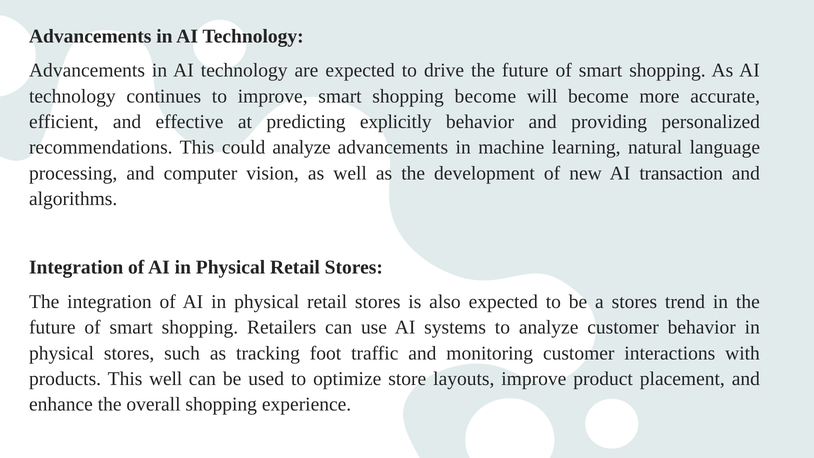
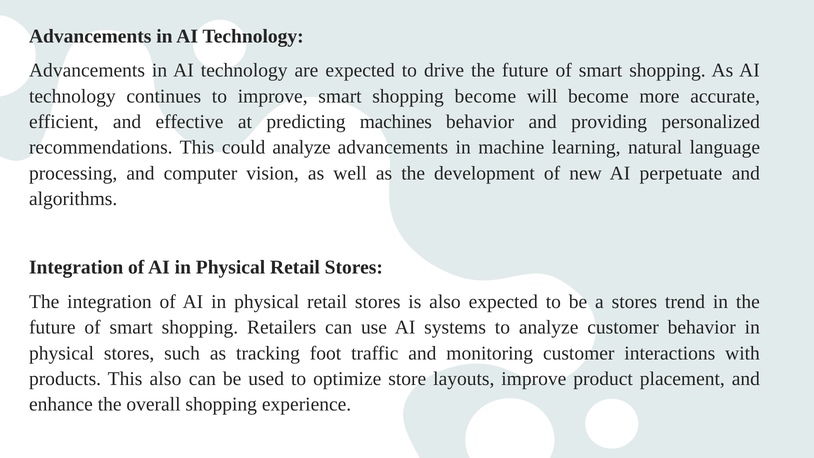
explicitly: explicitly -> machines (396, 122)
transaction: transaction -> perpetuate (681, 173)
This well: well -> also (166, 379)
